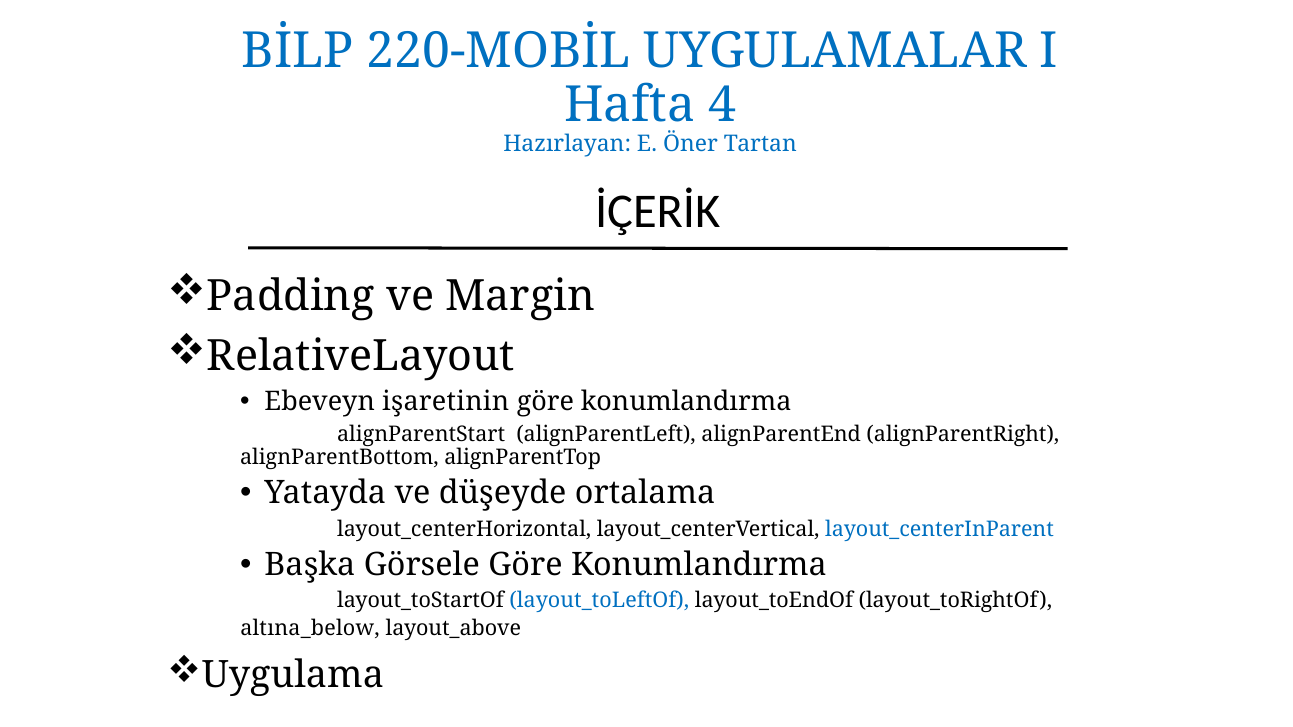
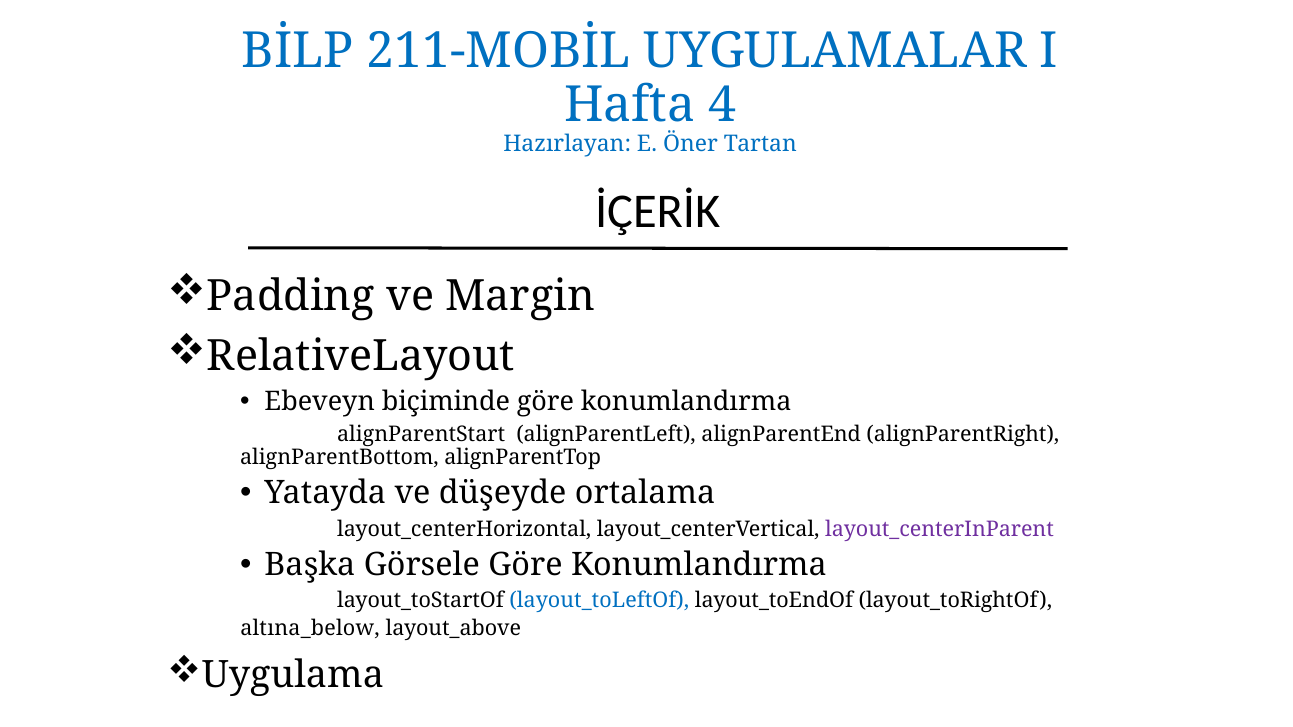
220-MOBİL: 220-MOBİL -> 211-MOBİL (499, 51)
işaretinin: işaretinin -> biçiminde (446, 402)
layout_centerInParent colour: blue -> purple (940, 529)
